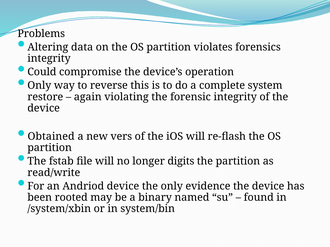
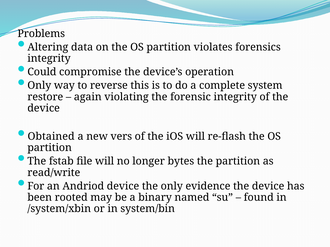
digits: digits -> bytes (181, 162)
